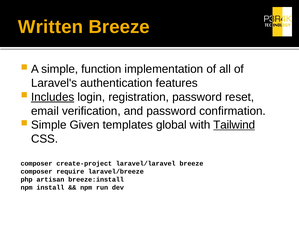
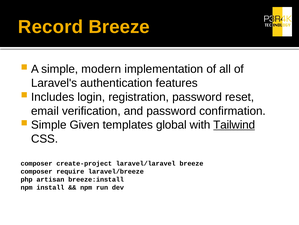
Written: Written -> Record (51, 27)
function: function -> modern (101, 69)
Includes underline: present -> none (53, 97)
